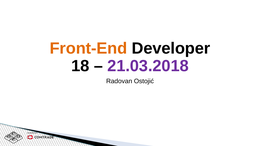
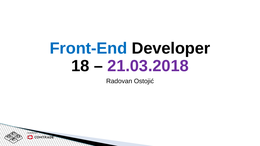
Front-End colour: orange -> blue (88, 48)
